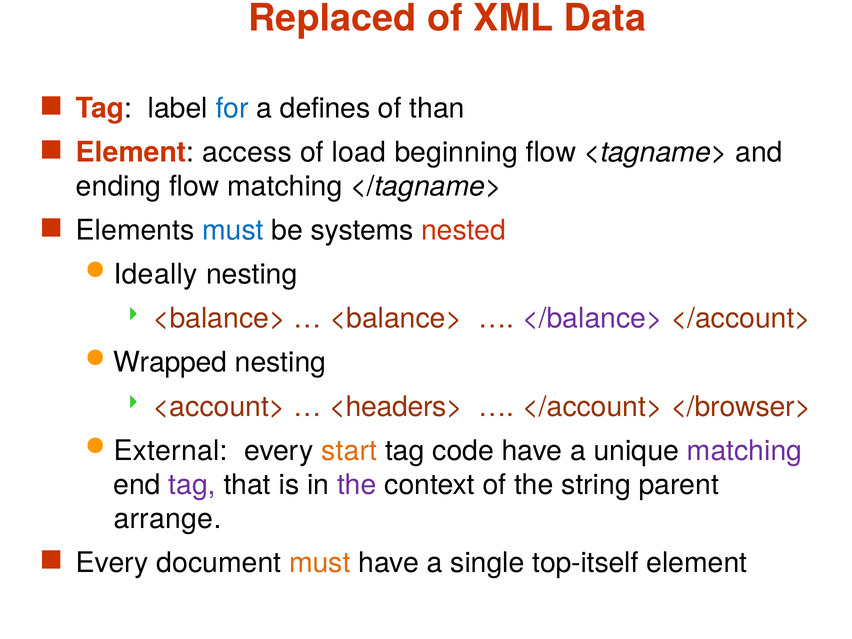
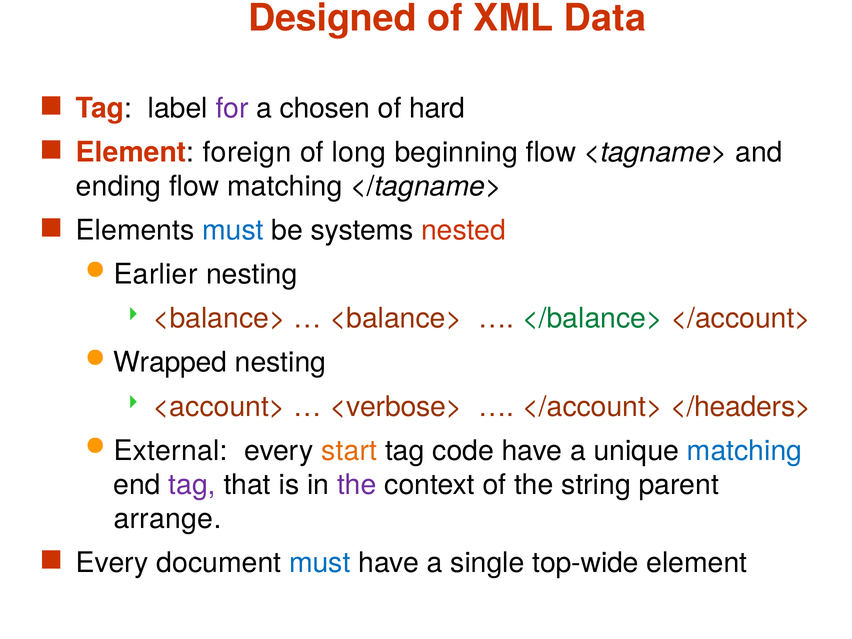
Replaced: Replaced -> Designed (332, 18)
for colour: blue -> purple (232, 108)
defines: defines -> chosen (325, 108)
than: than -> hard (437, 108)
access: access -> foreign (247, 153)
load: load -> long (359, 153)
Ideally: Ideally -> Earlier (156, 275)
</balance> colour: purple -> green (592, 319)
<headers>: <headers> -> <verbose> (396, 407)
</browser>: </browser> -> </headers> (741, 407)
matching colour: purple -> blue (745, 451)
must colour: orange -> blue (320, 563)
top-itself: top-itself -> top-wide (585, 563)
